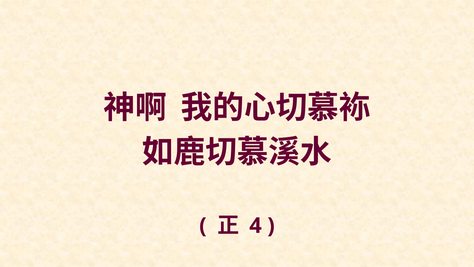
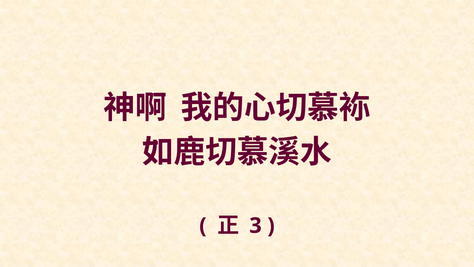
4: 4 -> 3 (256, 225)
